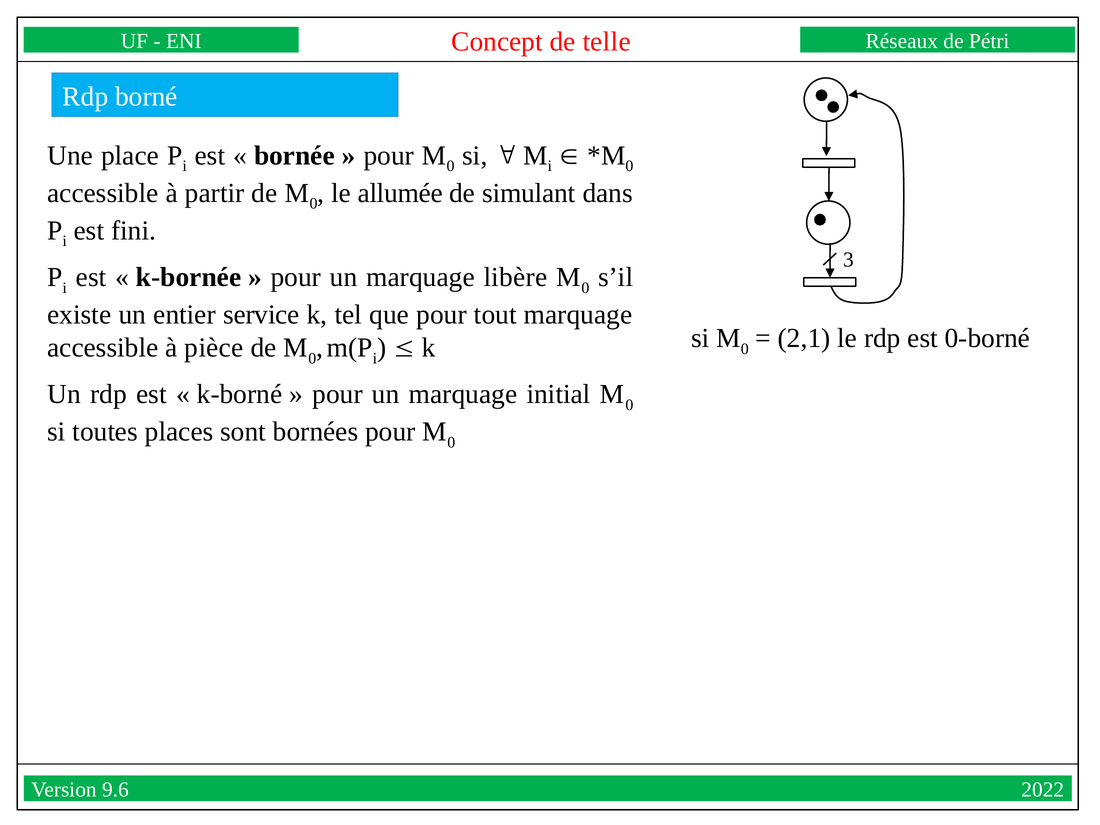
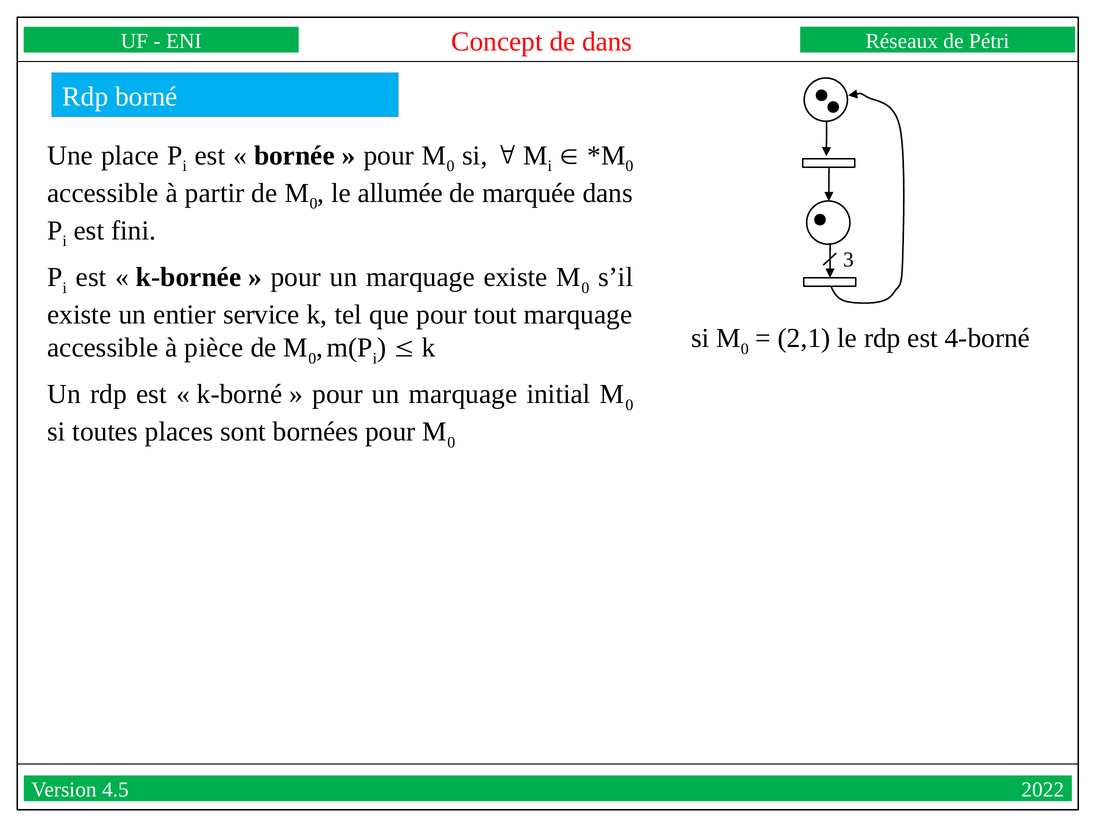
de telle: telle -> dans (607, 41)
simulant: simulant -> marquée (529, 193)
marquage libère: libère -> existe (516, 277)
0-borné: 0-borné -> 4-borné (987, 338)
9.6: 9.6 -> 4.5 (115, 790)
